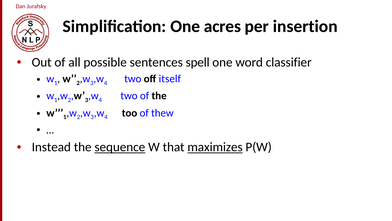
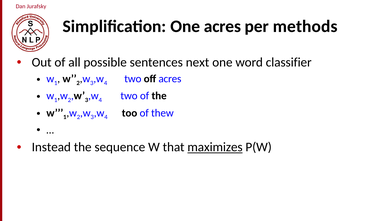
insertion: insertion -> methods (305, 26)
spell: spell -> next (198, 62)
off itself: itself -> acres (170, 79)
sequence underline: present -> none (120, 147)
